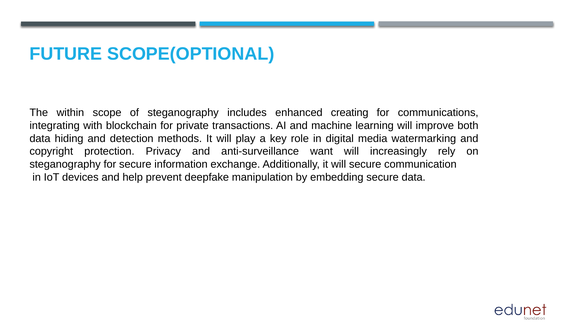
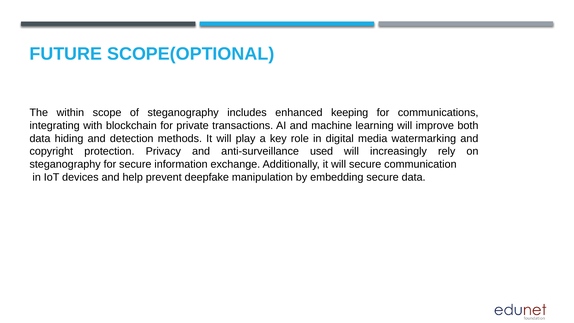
creating: creating -> keeping (350, 113)
want: want -> used (322, 151)
